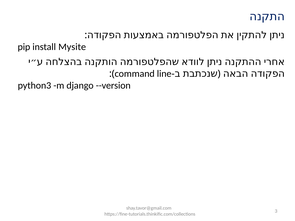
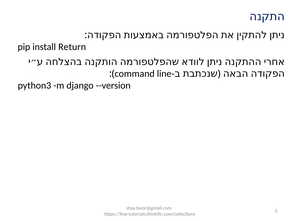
Mysite: Mysite -> Return (72, 47)
